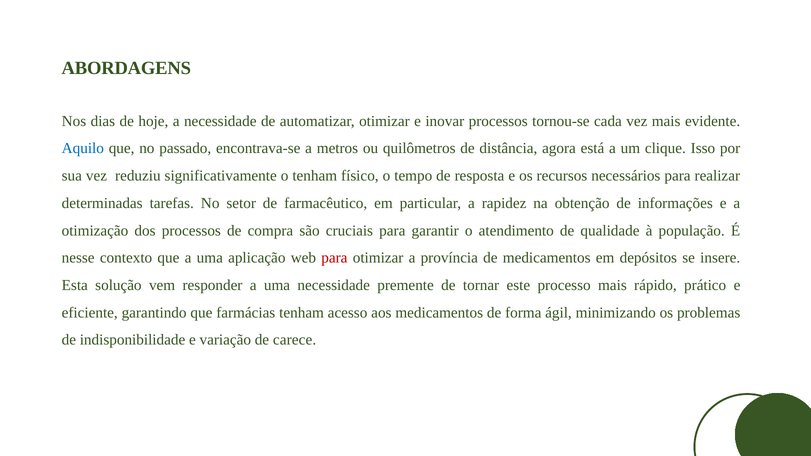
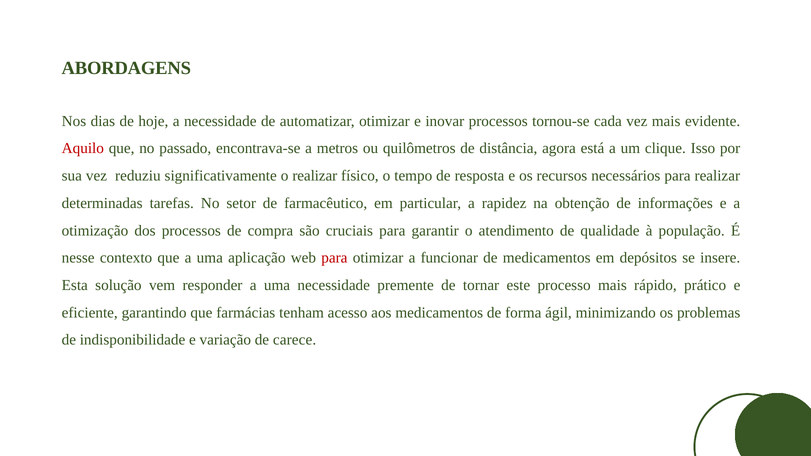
Aquilo colour: blue -> red (83, 148)
o tenham: tenham -> realizar (315, 176)
província: província -> funcionar (449, 258)
